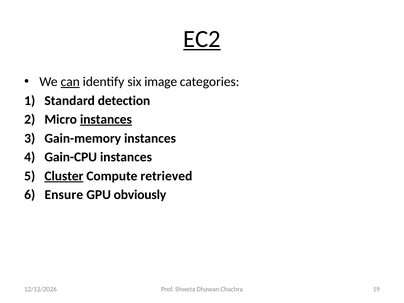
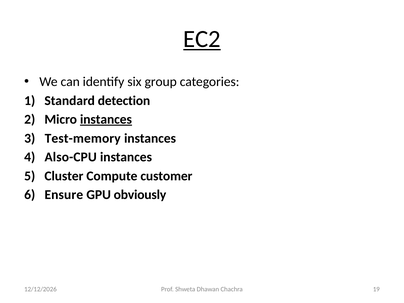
can underline: present -> none (70, 82)
image: image -> group (161, 82)
Gain-memory: Gain-memory -> Test-memory (83, 138)
Gain-CPU: Gain-CPU -> Also-CPU (71, 157)
Cluster underline: present -> none (64, 176)
retrieved: retrieved -> customer (166, 176)
